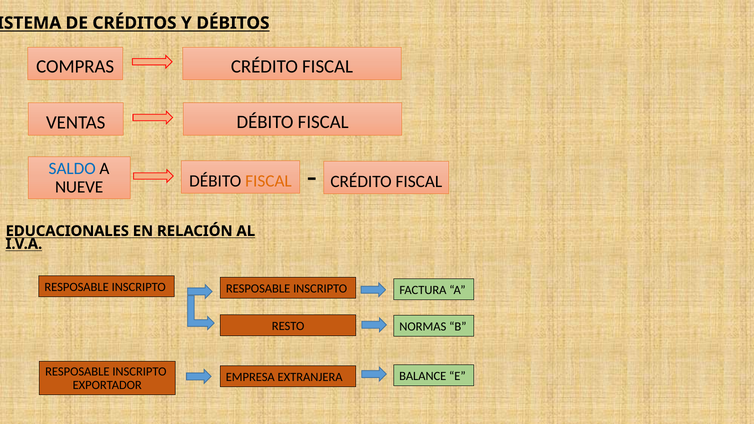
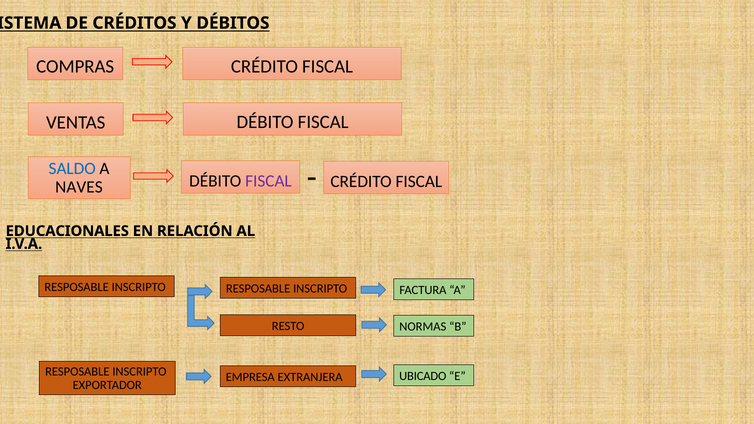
NUEVE: NUEVE -> NAVES (79, 187)
FISCAL colour: orange -> purple (268, 181)
BALANCE: BALANCE -> UBICADO (423, 376)
